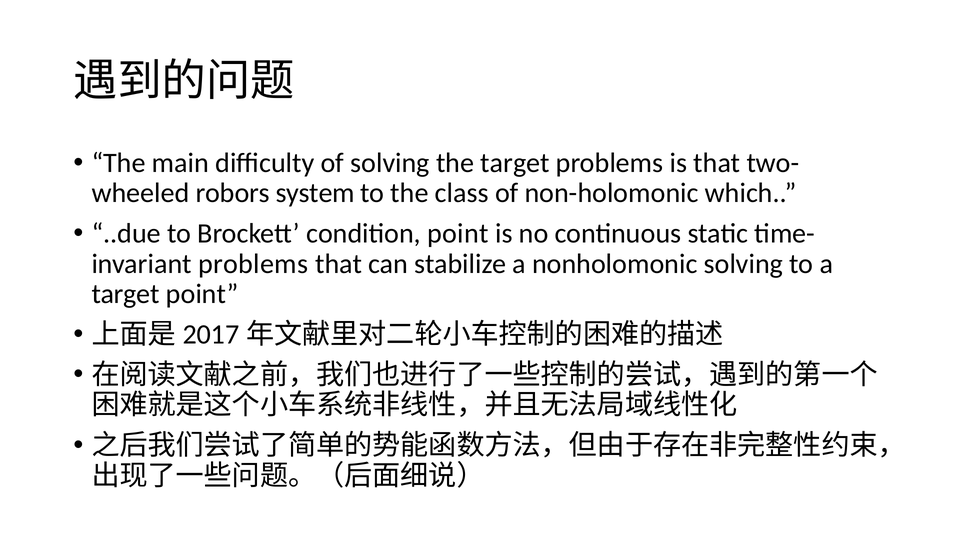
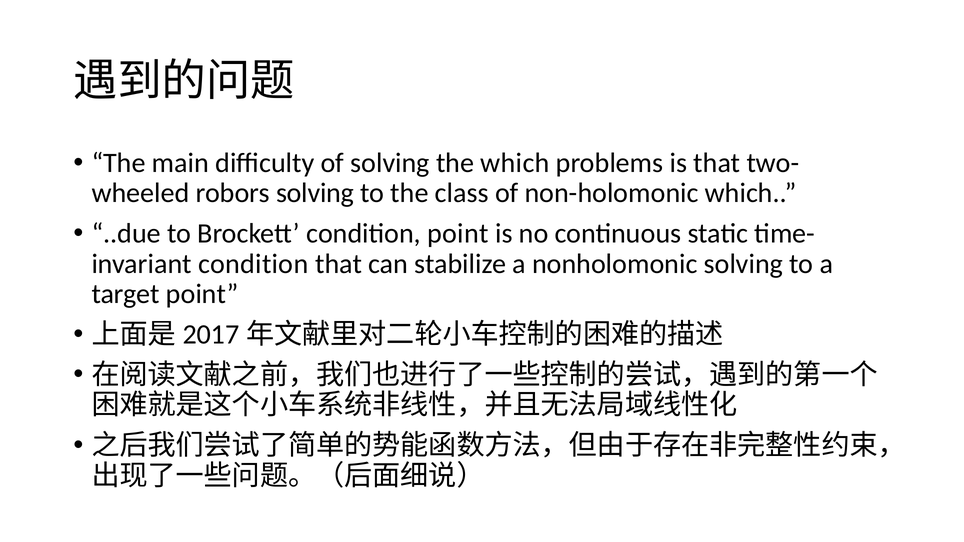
the target: target -> which (515, 163)
robors system: system -> solving (315, 193)
problems: problems -> condition (253, 264)
